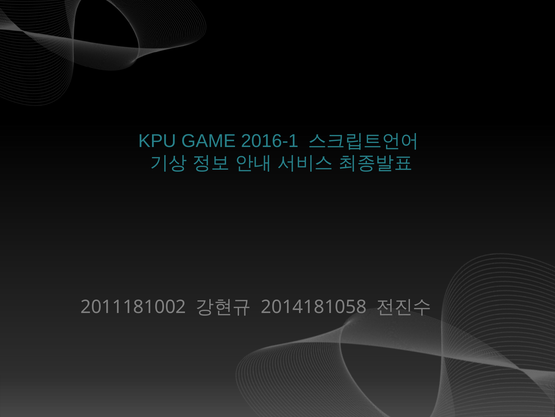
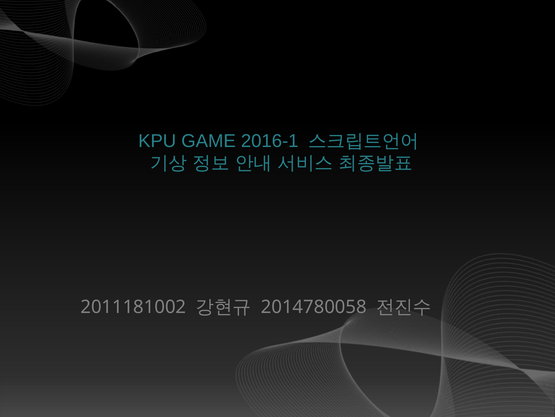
2014181058: 2014181058 -> 2014780058 (314, 306)
